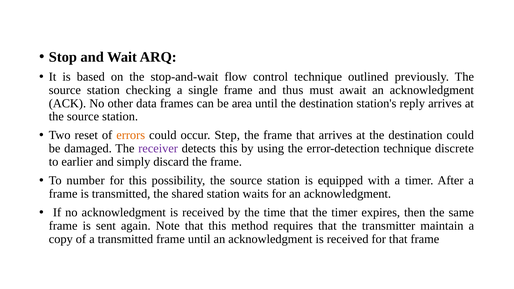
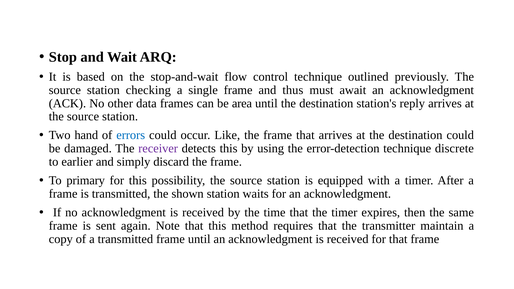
reset: reset -> hand (86, 135)
errors colour: orange -> blue (131, 135)
Step: Step -> Like (227, 135)
number: number -> primary (86, 181)
shared: shared -> shown (188, 194)
